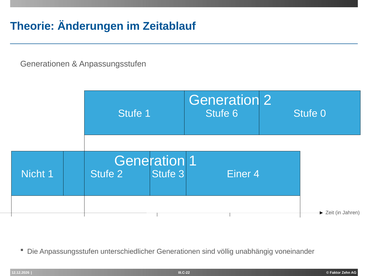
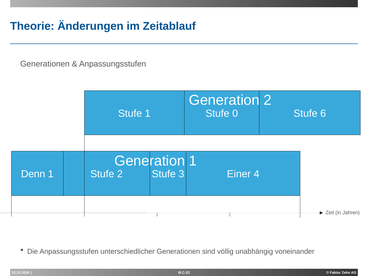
6: 6 -> 0 (235, 113)
0: 0 -> 6 (323, 113)
Nicht: Nicht -> Denn (33, 174)
